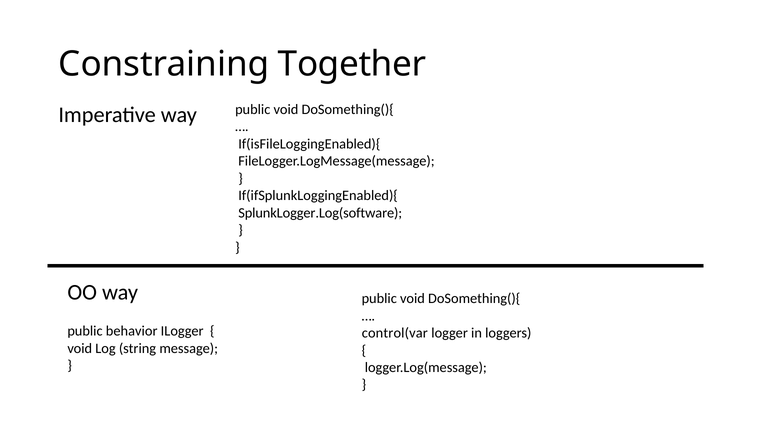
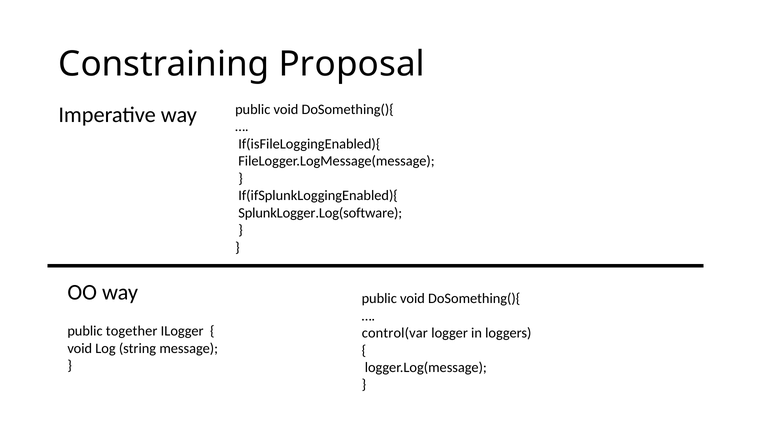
Together: Together -> Proposal (352, 64)
behavior: behavior -> together (132, 331)
